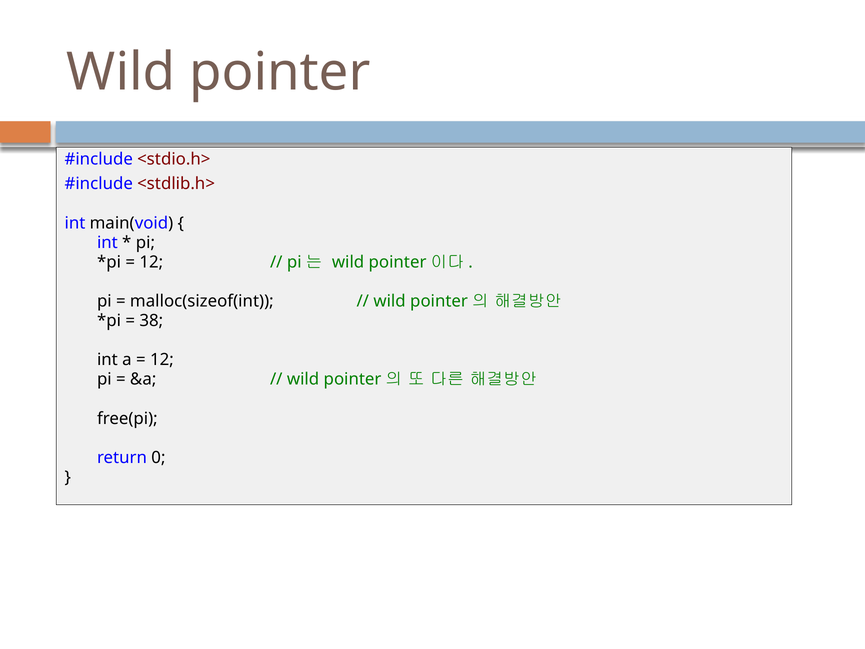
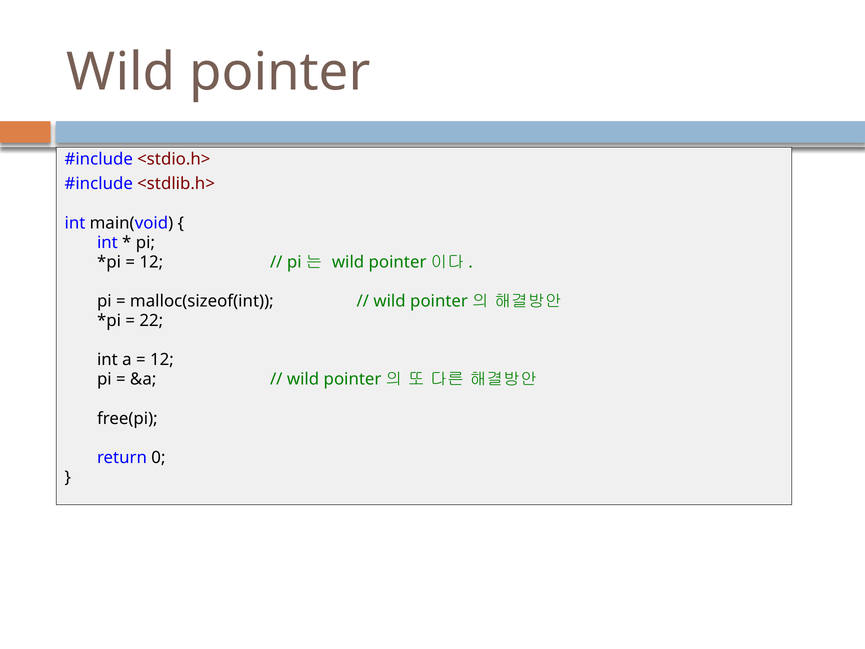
38: 38 -> 22 (151, 321)
